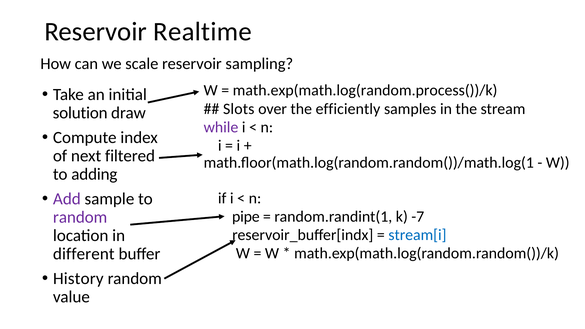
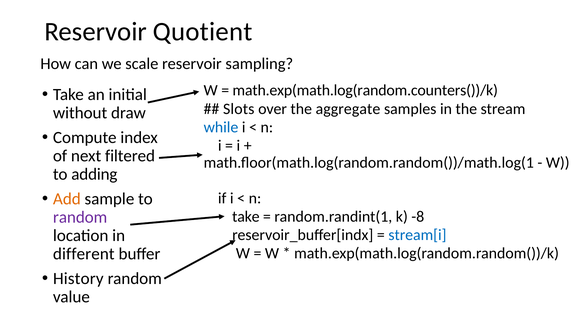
Realtime: Realtime -> Quotient (203, 32)
math.exp(math.log(random.process())/k: math.exp(math.log(random.process())/k -> math.exp(math.log(random.counters())/k (365, 90)
efficiently: efficiently -> aggregate (348, 109)
solution: solution -> without (80, 113)
while colour: purple -> blue (221, 127)
Add colour: purple -> orange (67, 199)
pipe: pipe -> take (246, 217)
-7: -7 -> -8 (418, 217)
